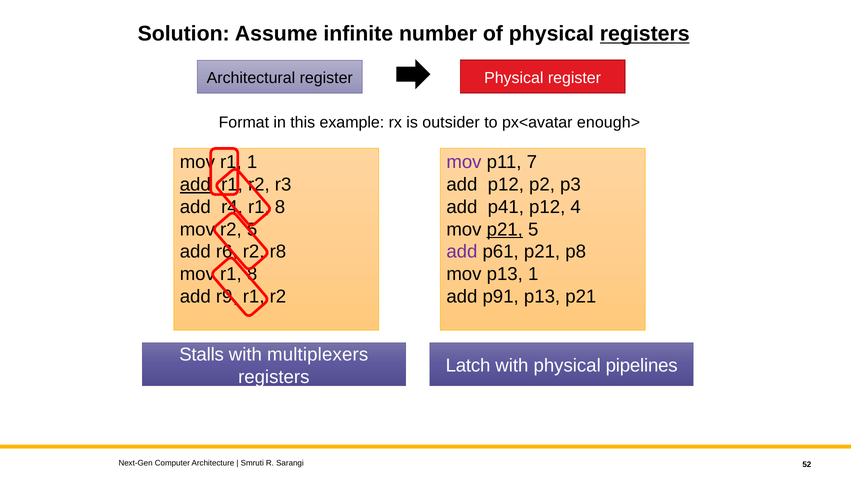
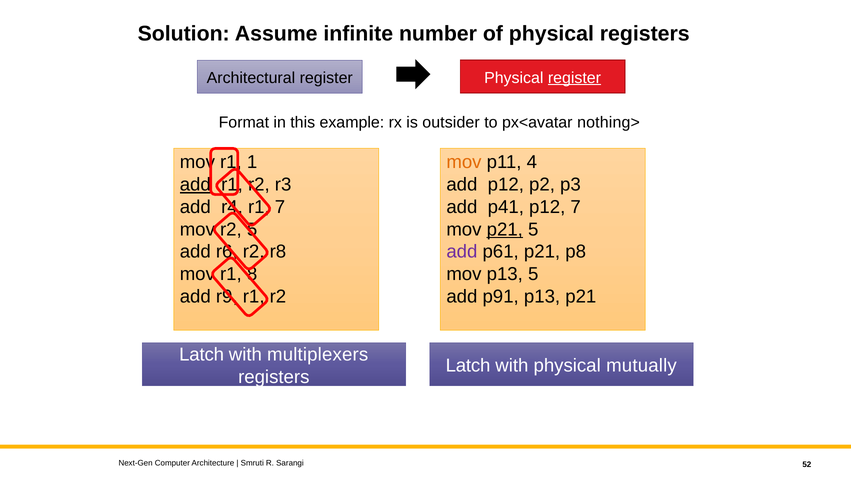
registers underline: present -> none (645, 34)
register underline: none -> present (574, 78)
enough>: enough> -> nothing> (609, 122)
mov colour: purple -> orange (464, 162)
7: 7 -> 4 (532, 162)
8: 8 -> 7 (280, 207)
p12 4: 4 -> 7 (576, 207)
p13 1: 1 -> 5 (533, 274)
Stalls: Stalls -> Latch (202, 354)
pipelines: pipelines -> mutually (641, 365)
